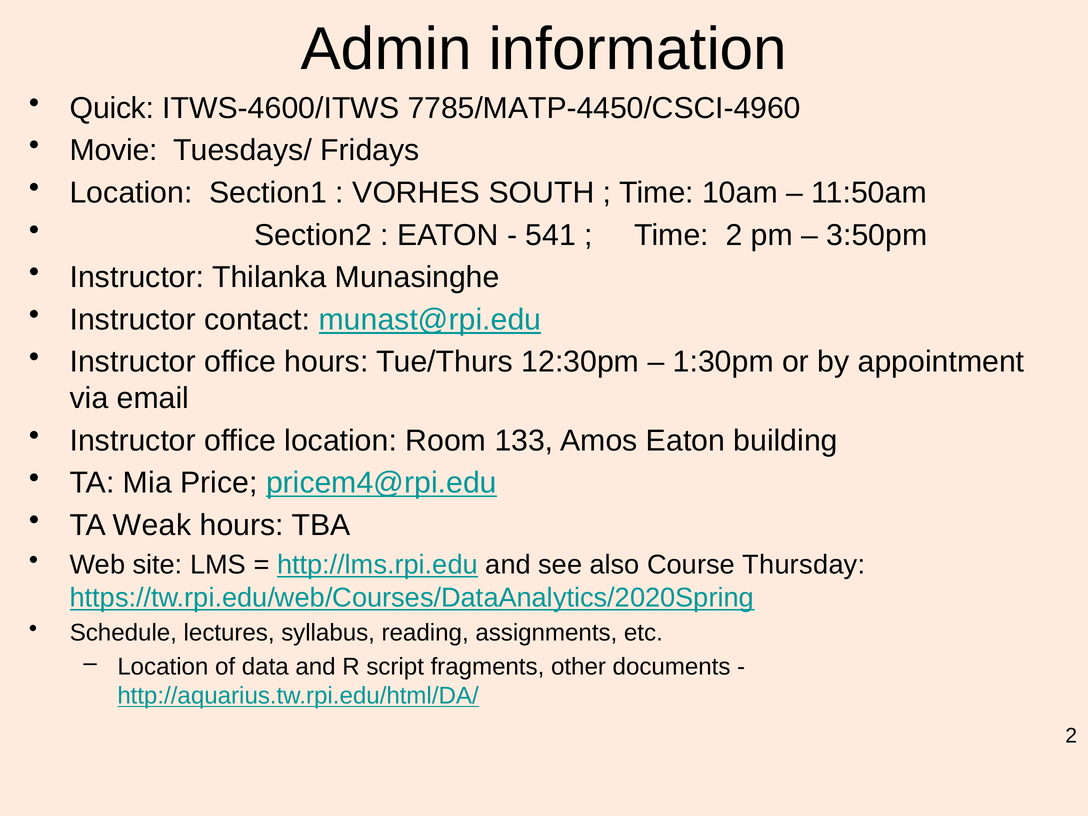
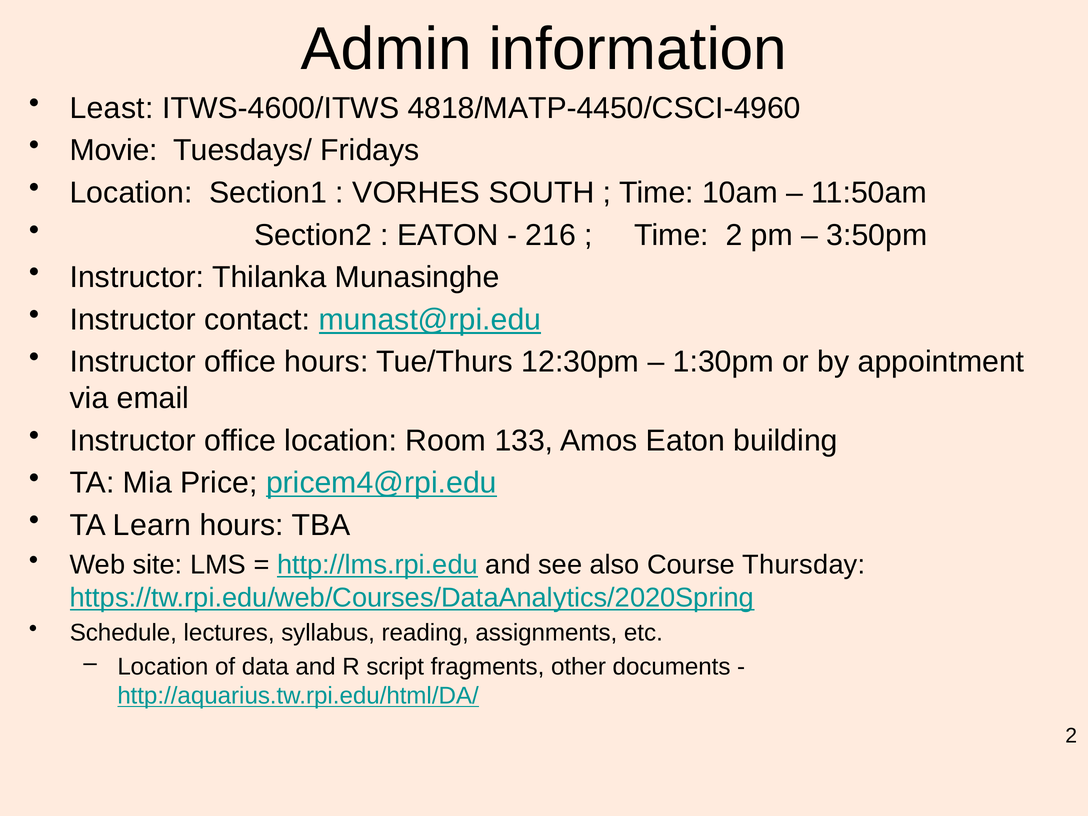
Quick: Quick -> Least (112, 108)
7785/MATP-4450/CSCI-4960: 7785/MATP-4450/CSCI-4960 -> 4818/MATP-4450/CSCI-4960 (604, 108)
541: 541 -> 216 (551, 235)
Weak: Weak -> Learn (152, 525)
